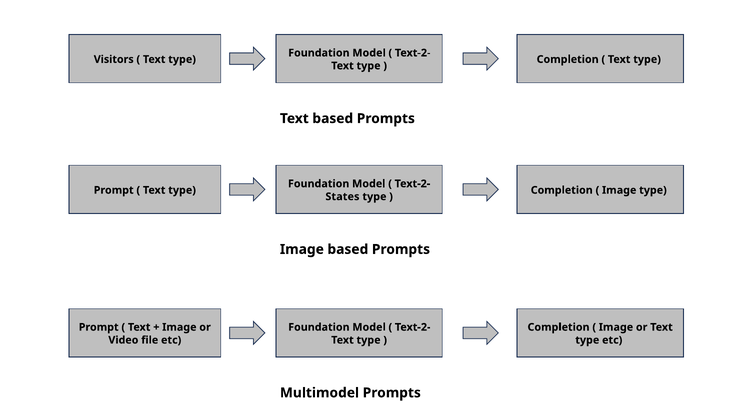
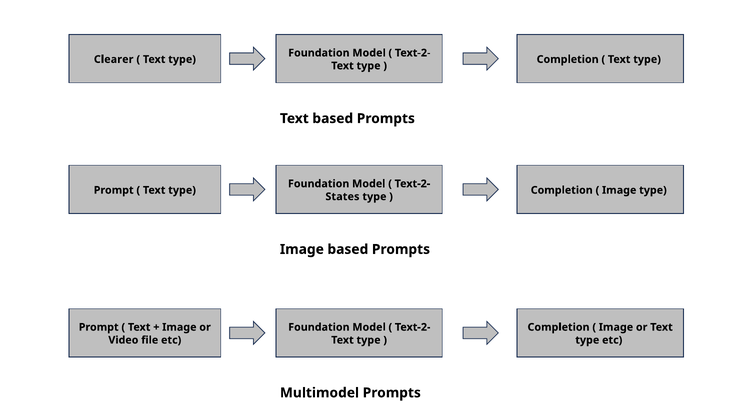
Visitors: Visitors -> Clearer (114, 59)
